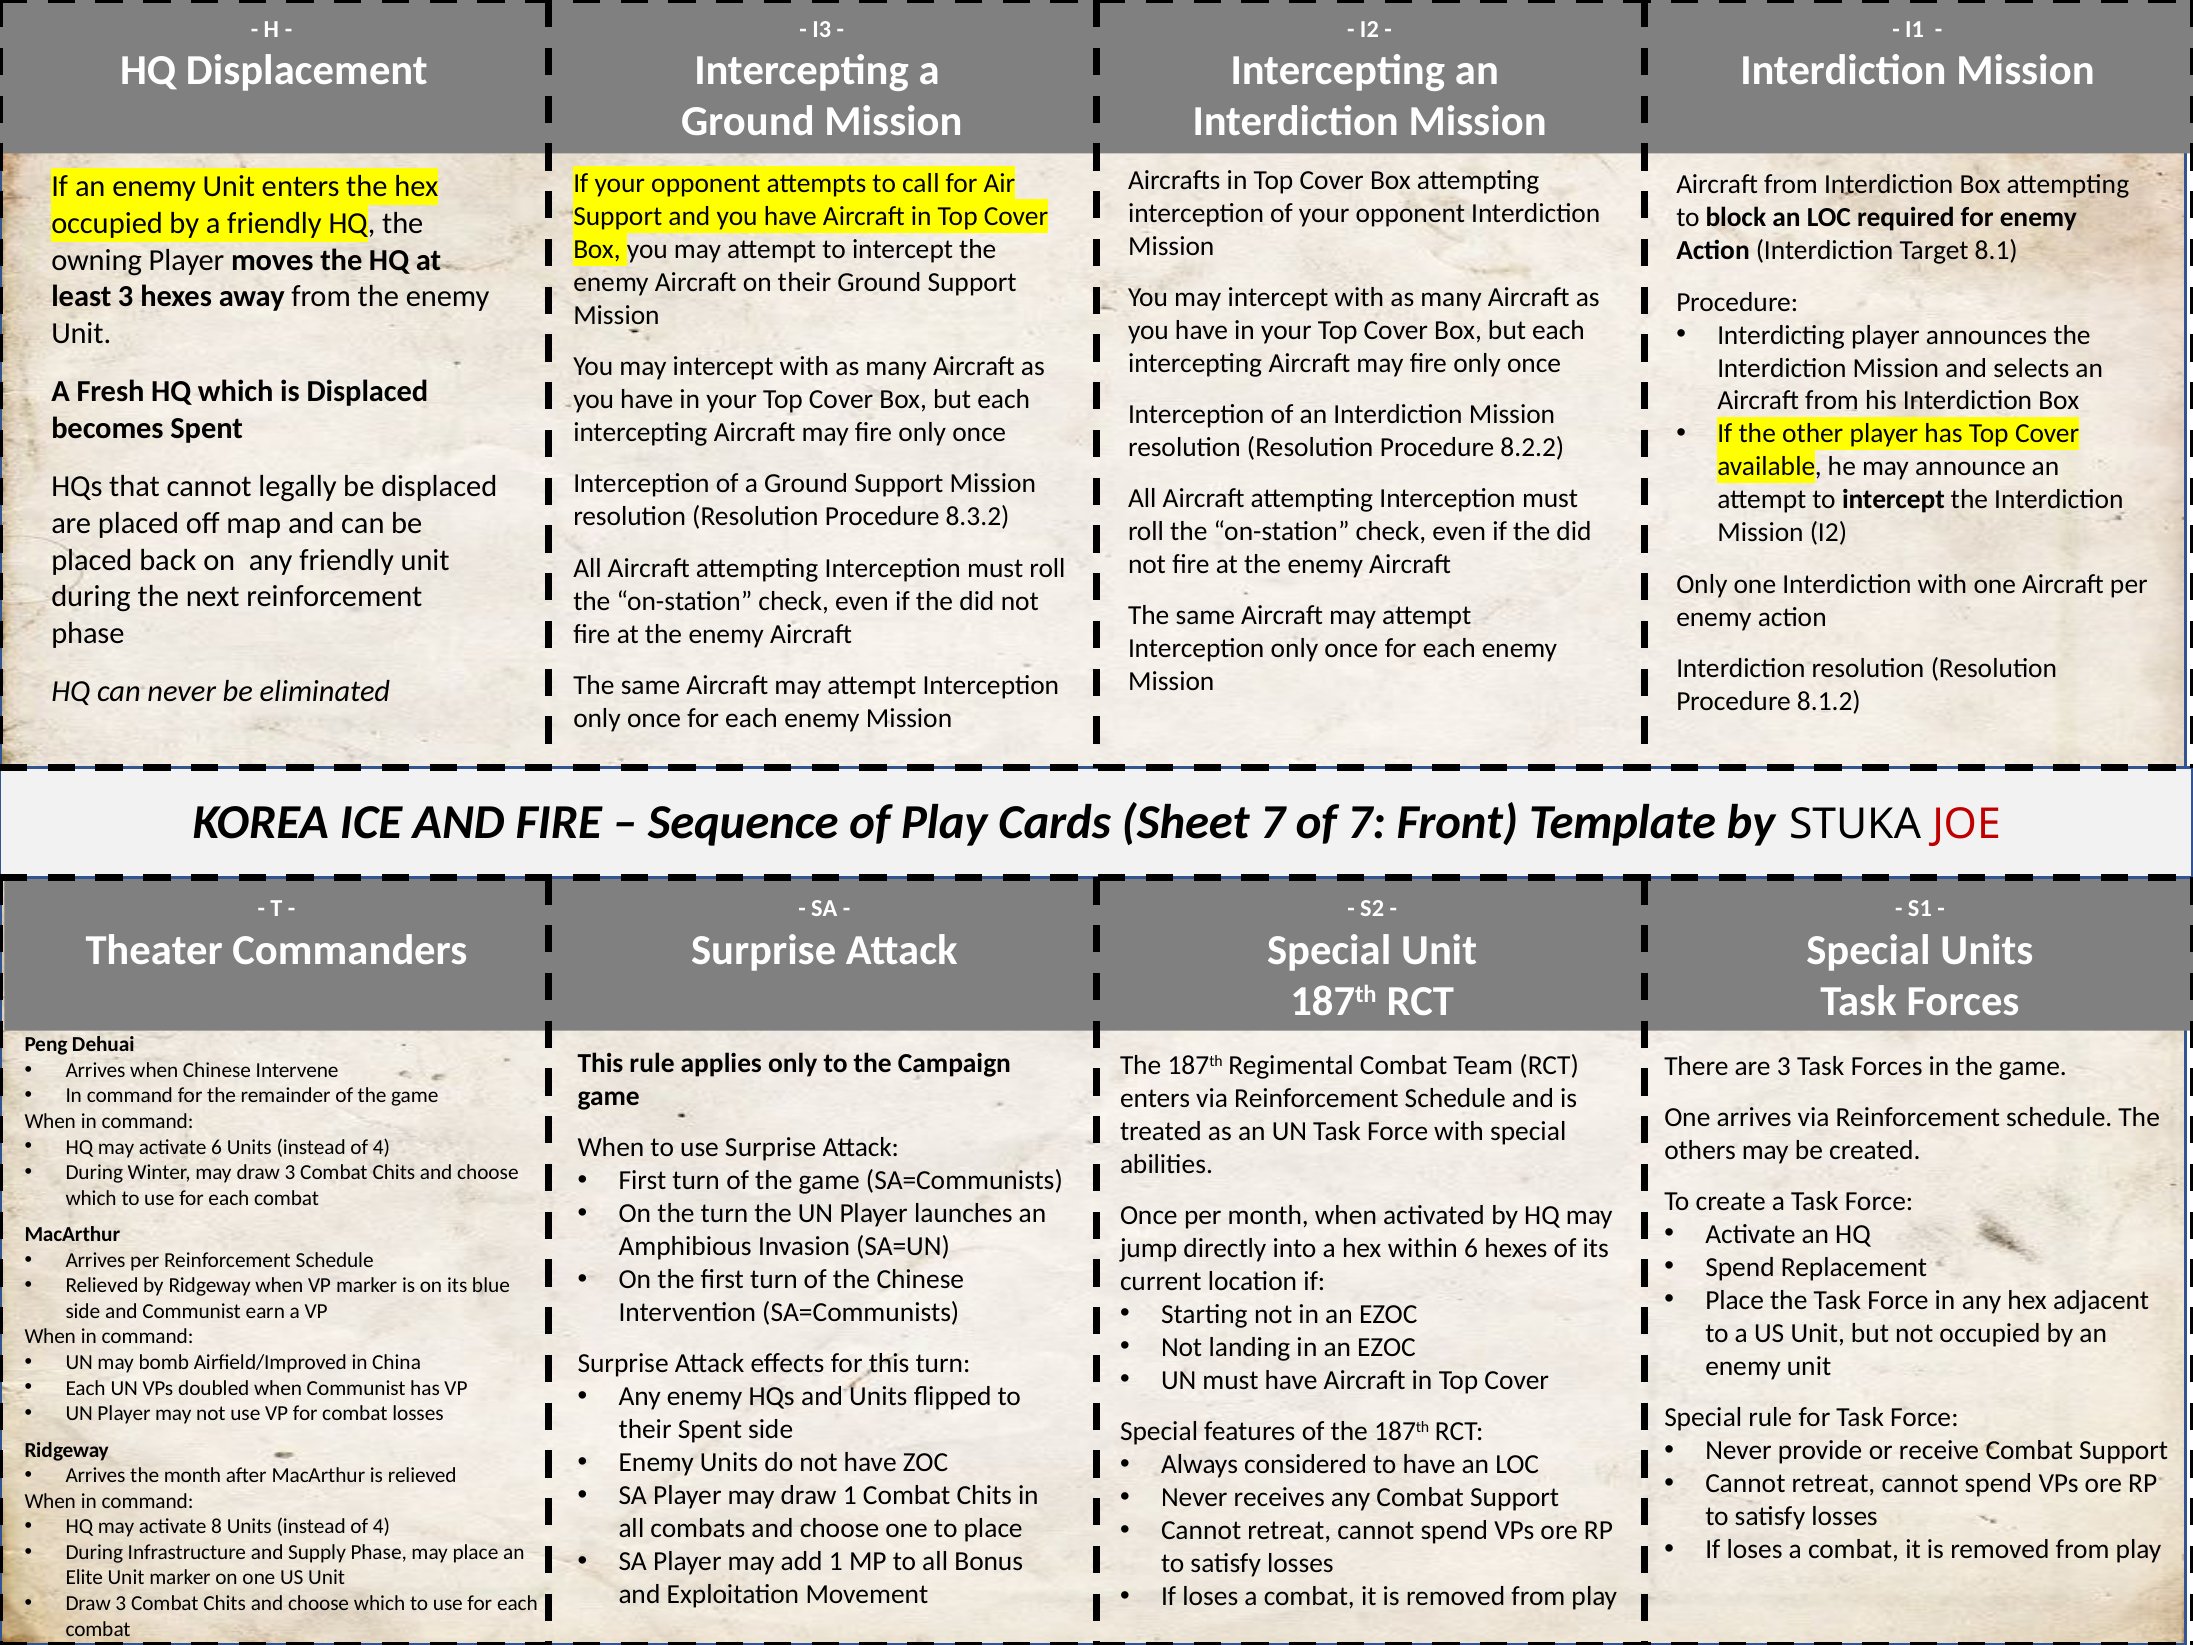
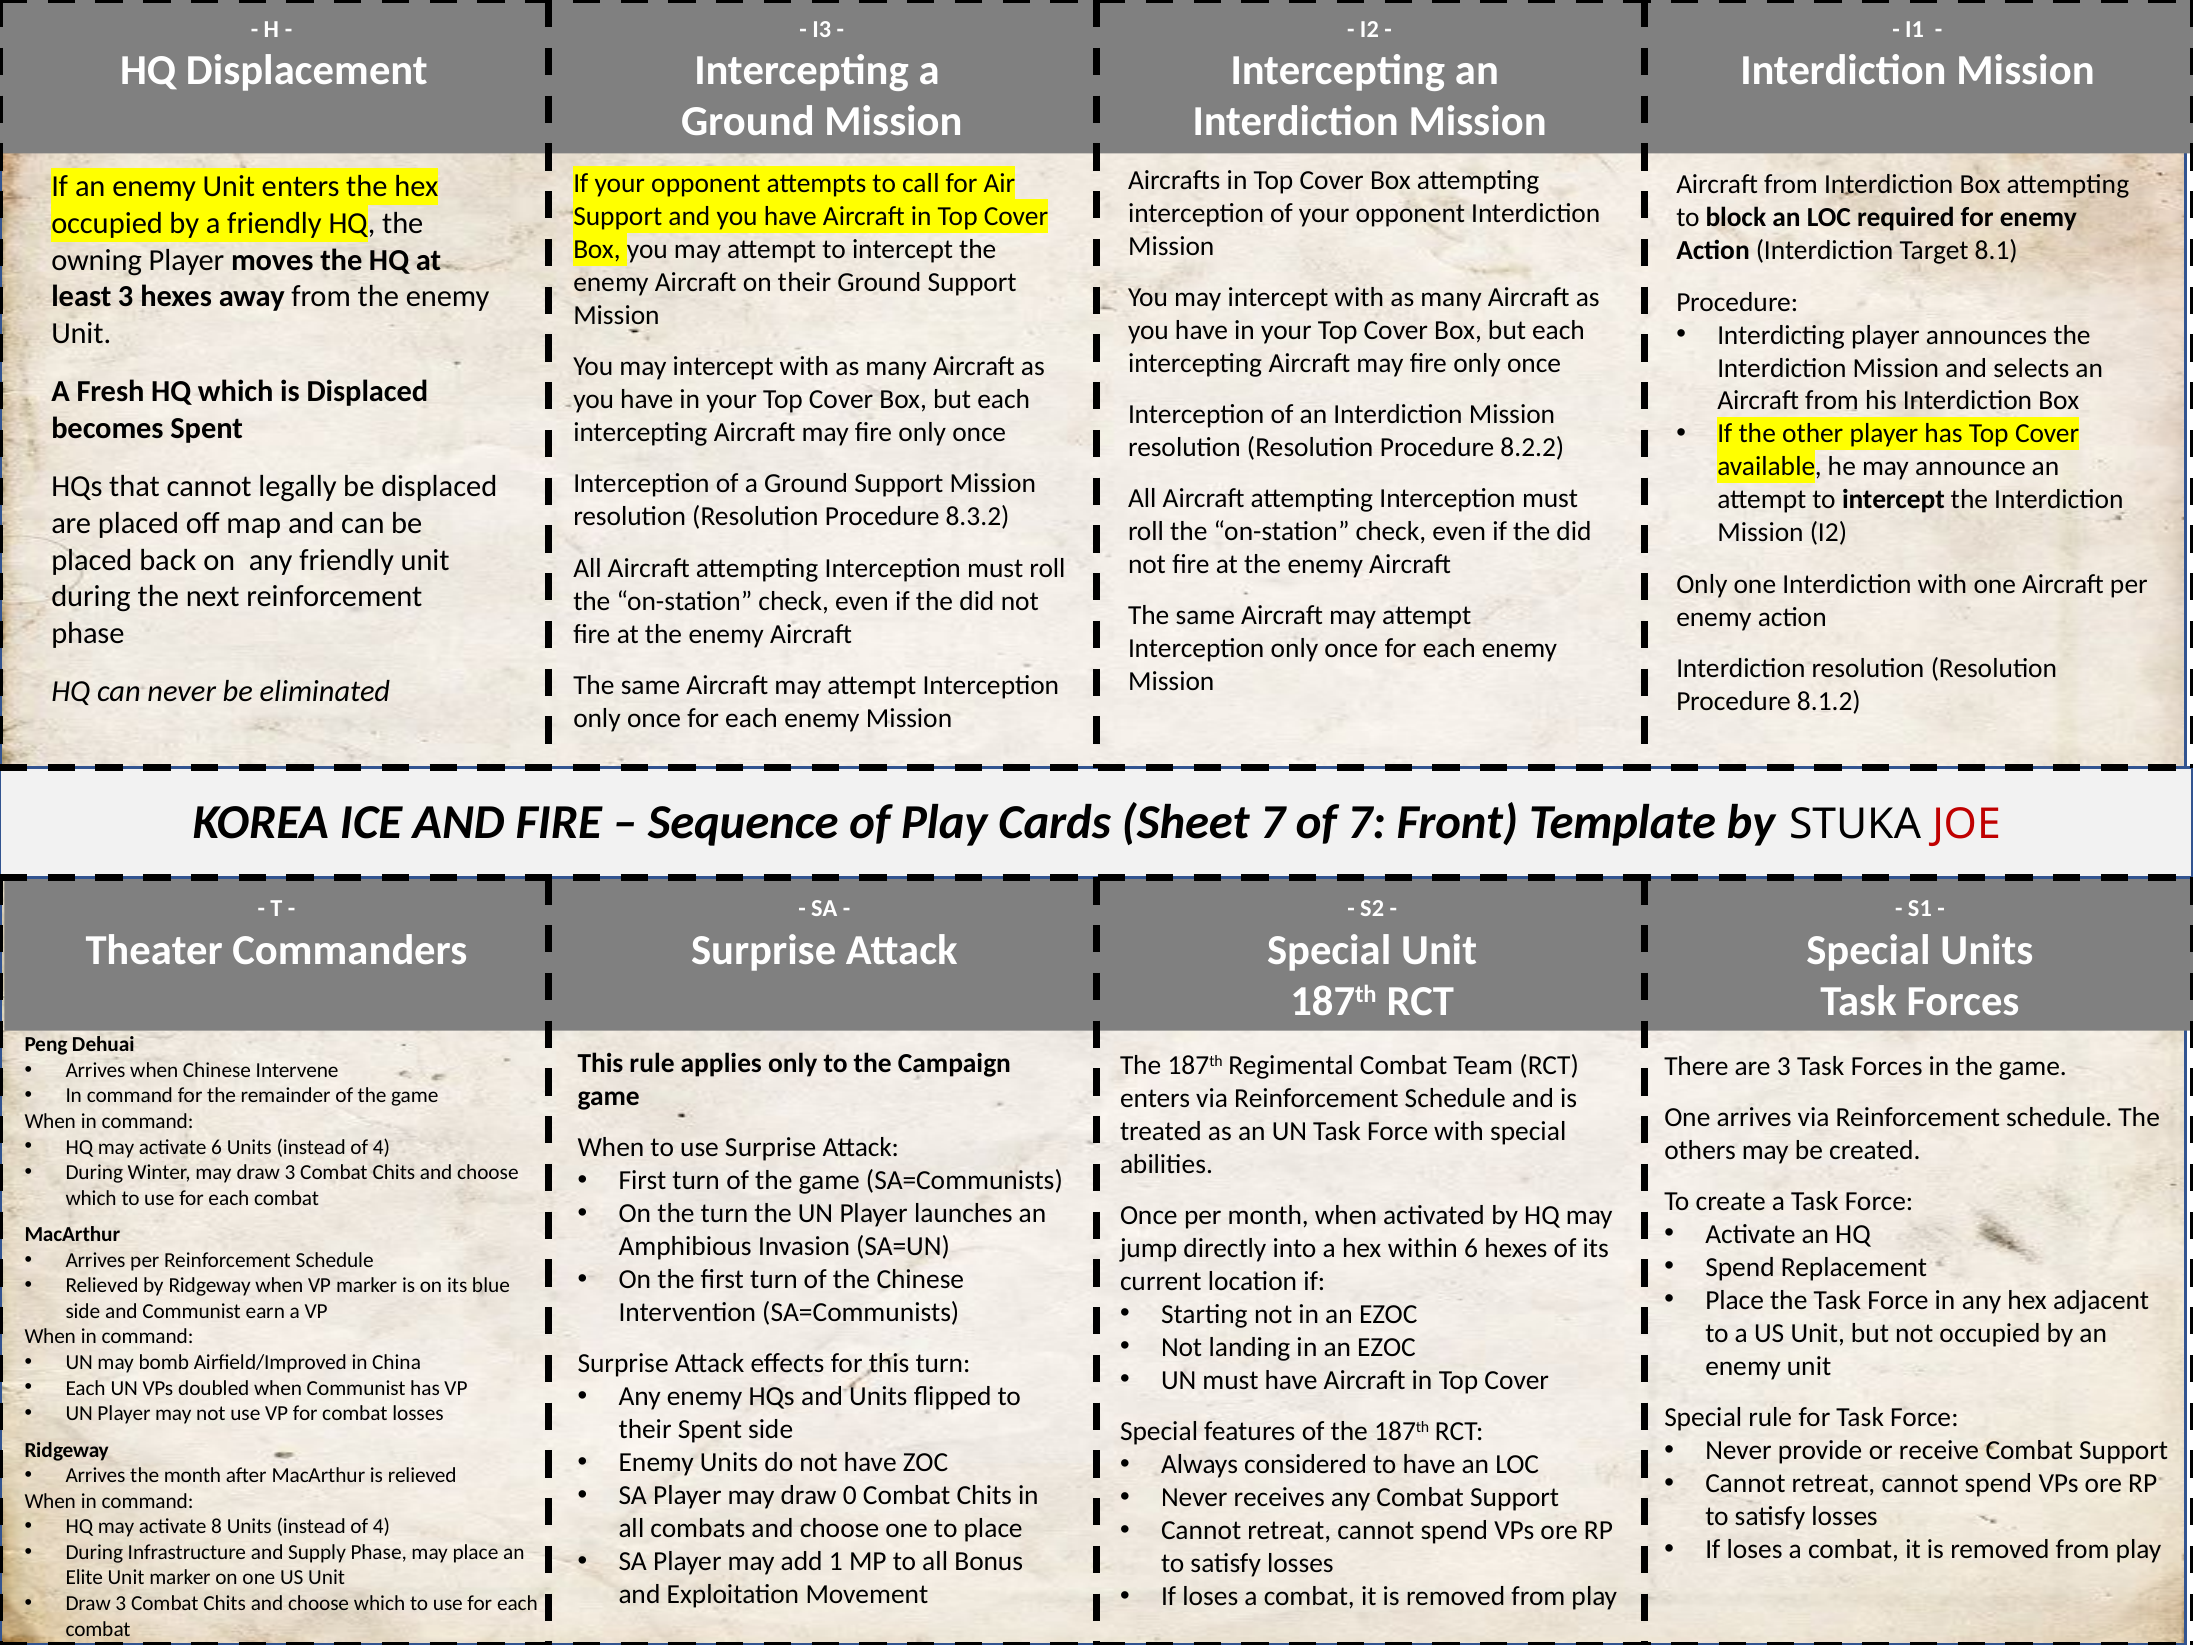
draw 1: 1 -> 0 (850, 1495)
